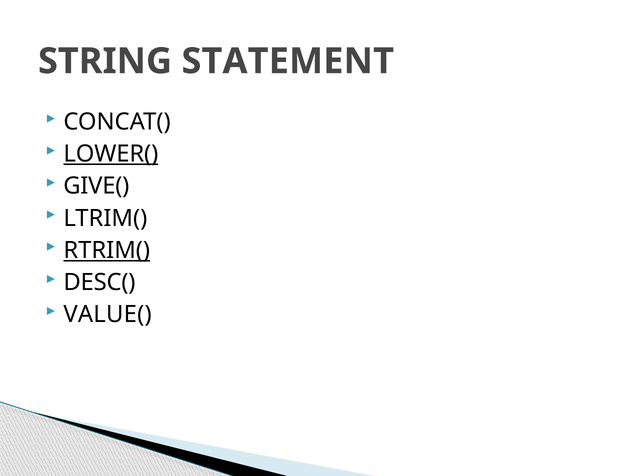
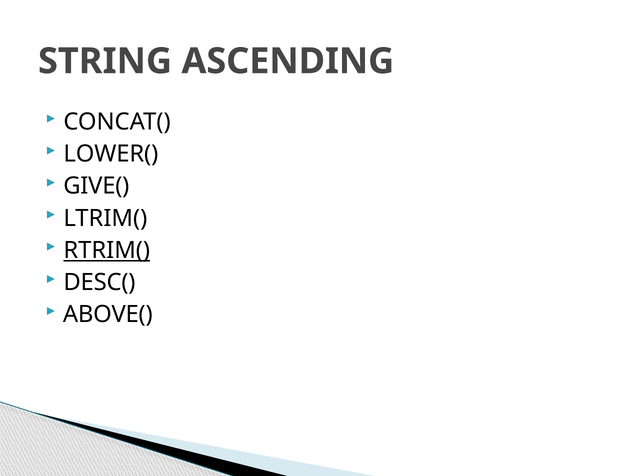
STATEMENT: STATEMENT -> ASCENDING (288, 61)
LOWER( underline: present -> none (111, 154)
VALUE(: VALUE( -> ABOVE( (108, 315)
